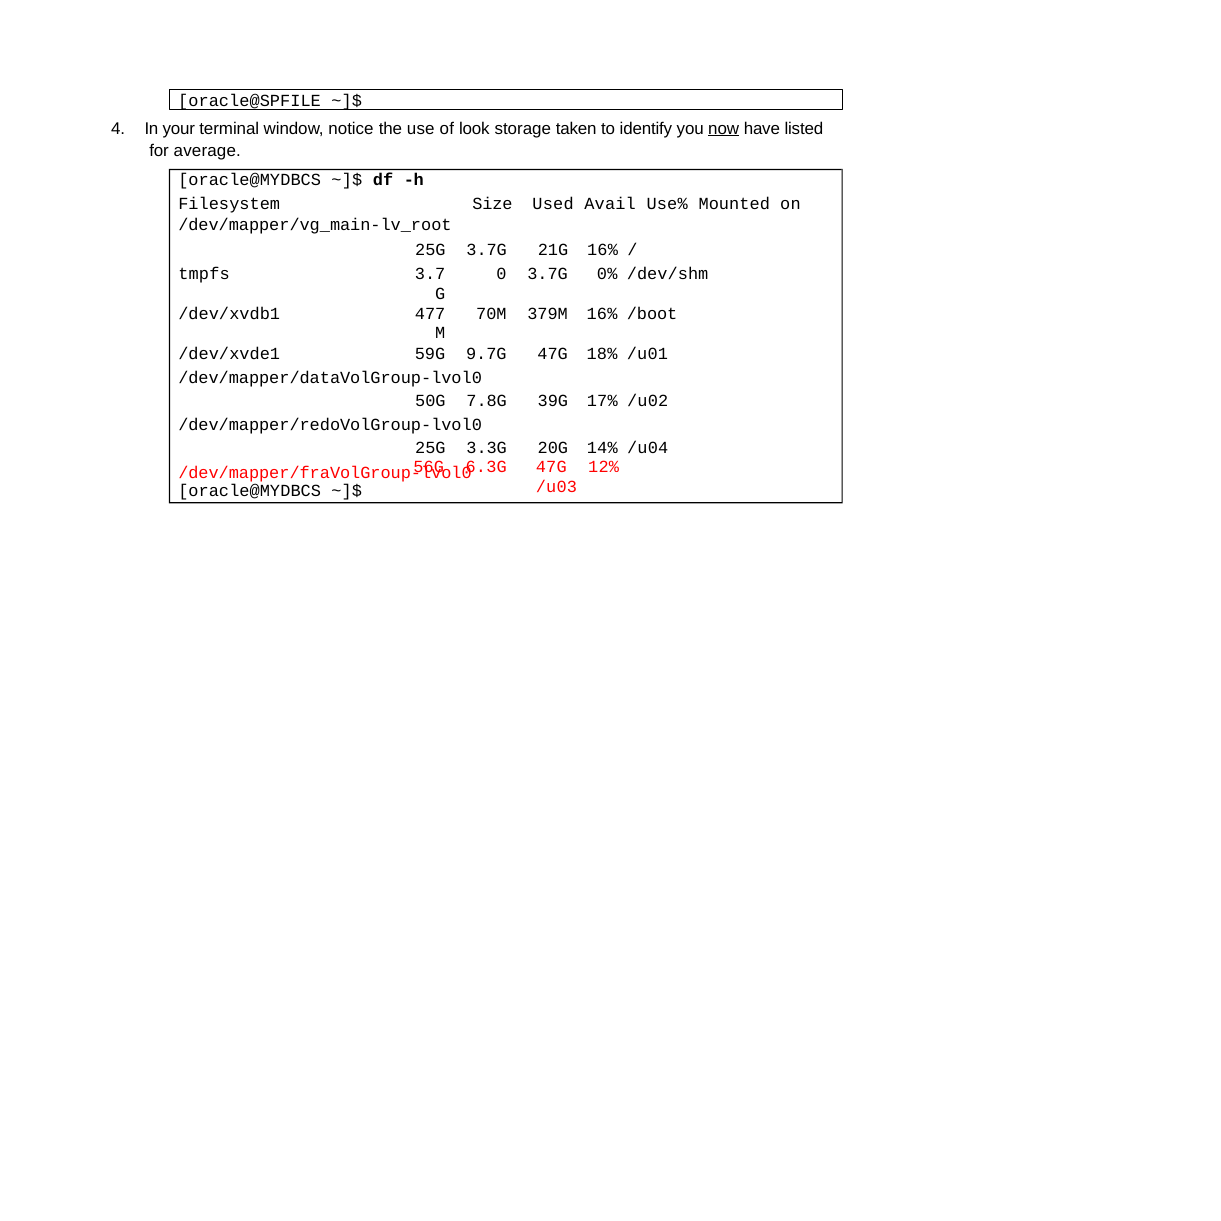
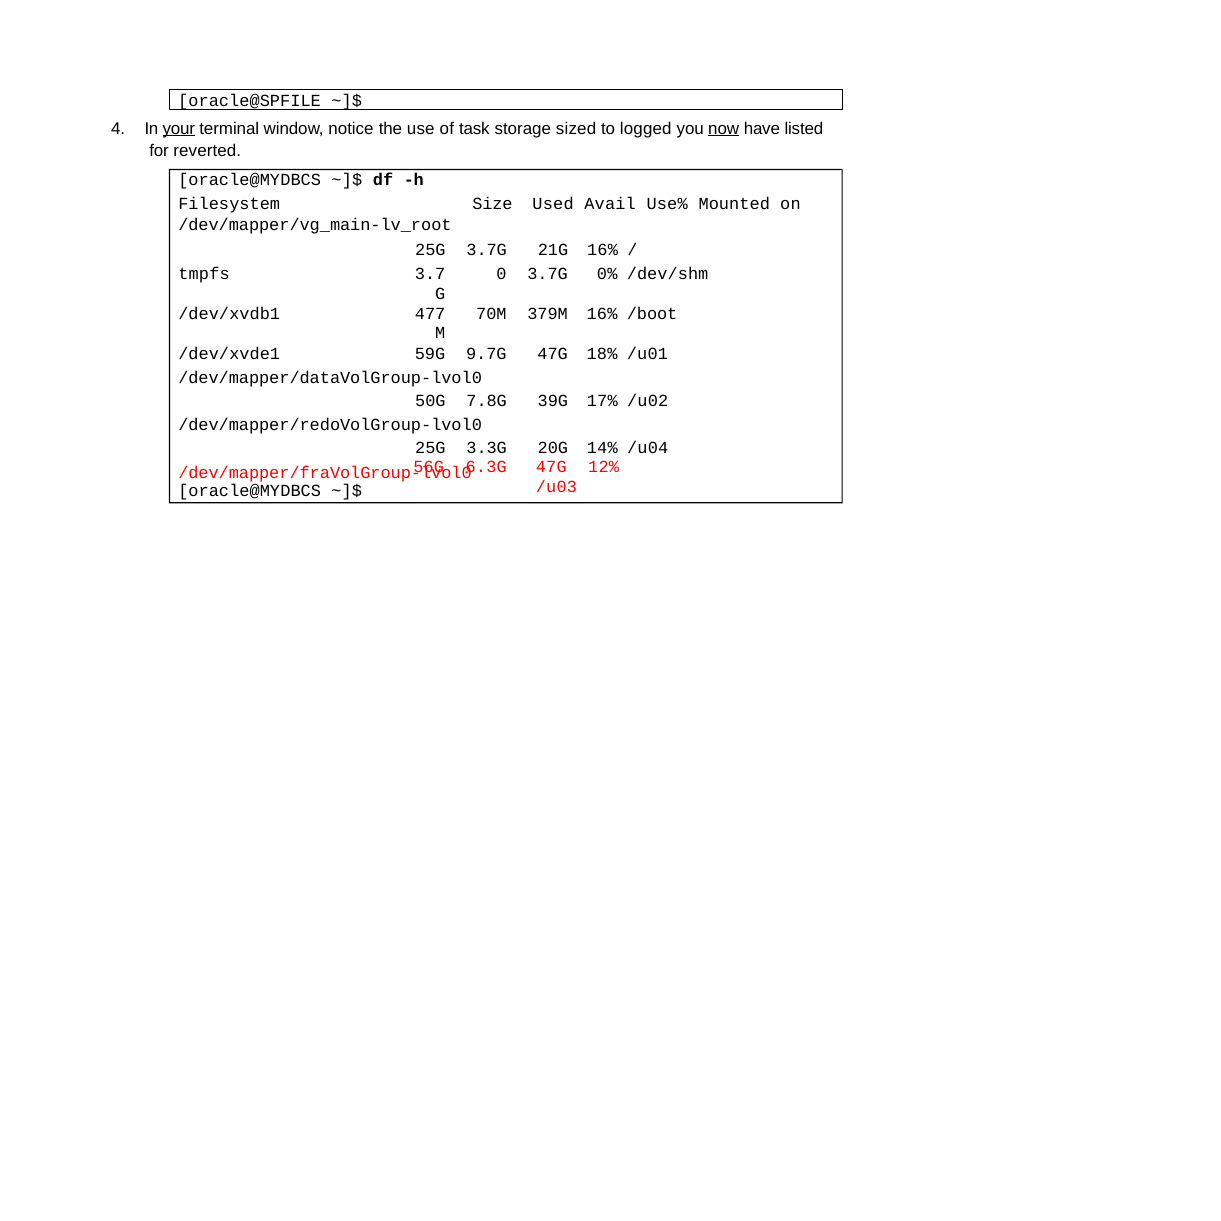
your underline: none -> present (179, 129)
look: look -> task (474, 129)
taken: taken -> sized (576, 129)
identify: identify -> logged (646, 129)
average: average -> reverted (207, 151)
